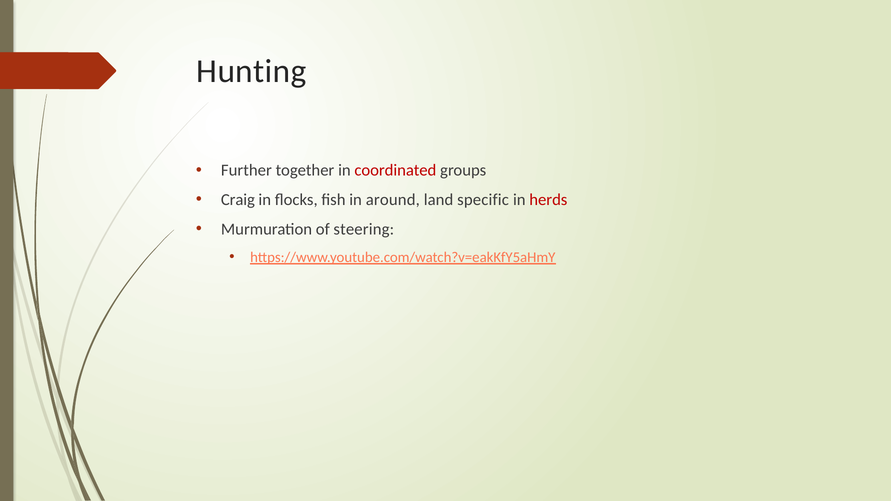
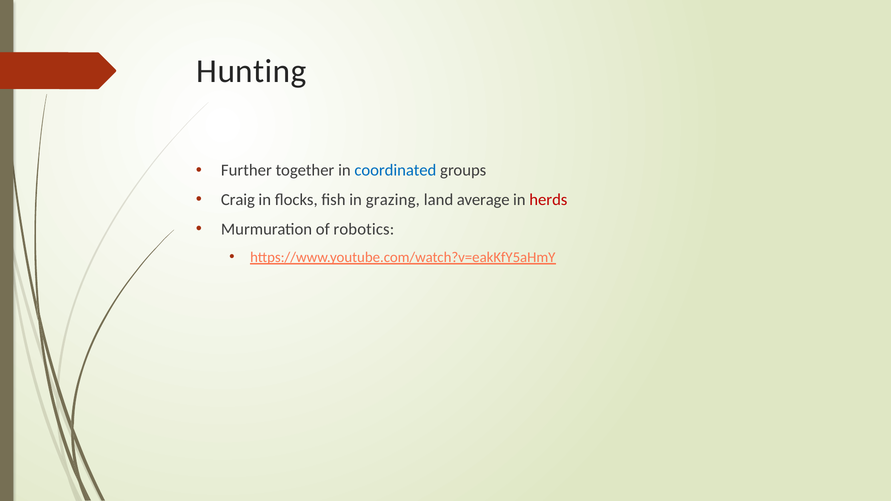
coordinated colour: red -> blue (395, 170)
around: around -> grazing (393, 200)
specific: specific -> average (483, 200)
steering: steering -> robotics (364, 229)
